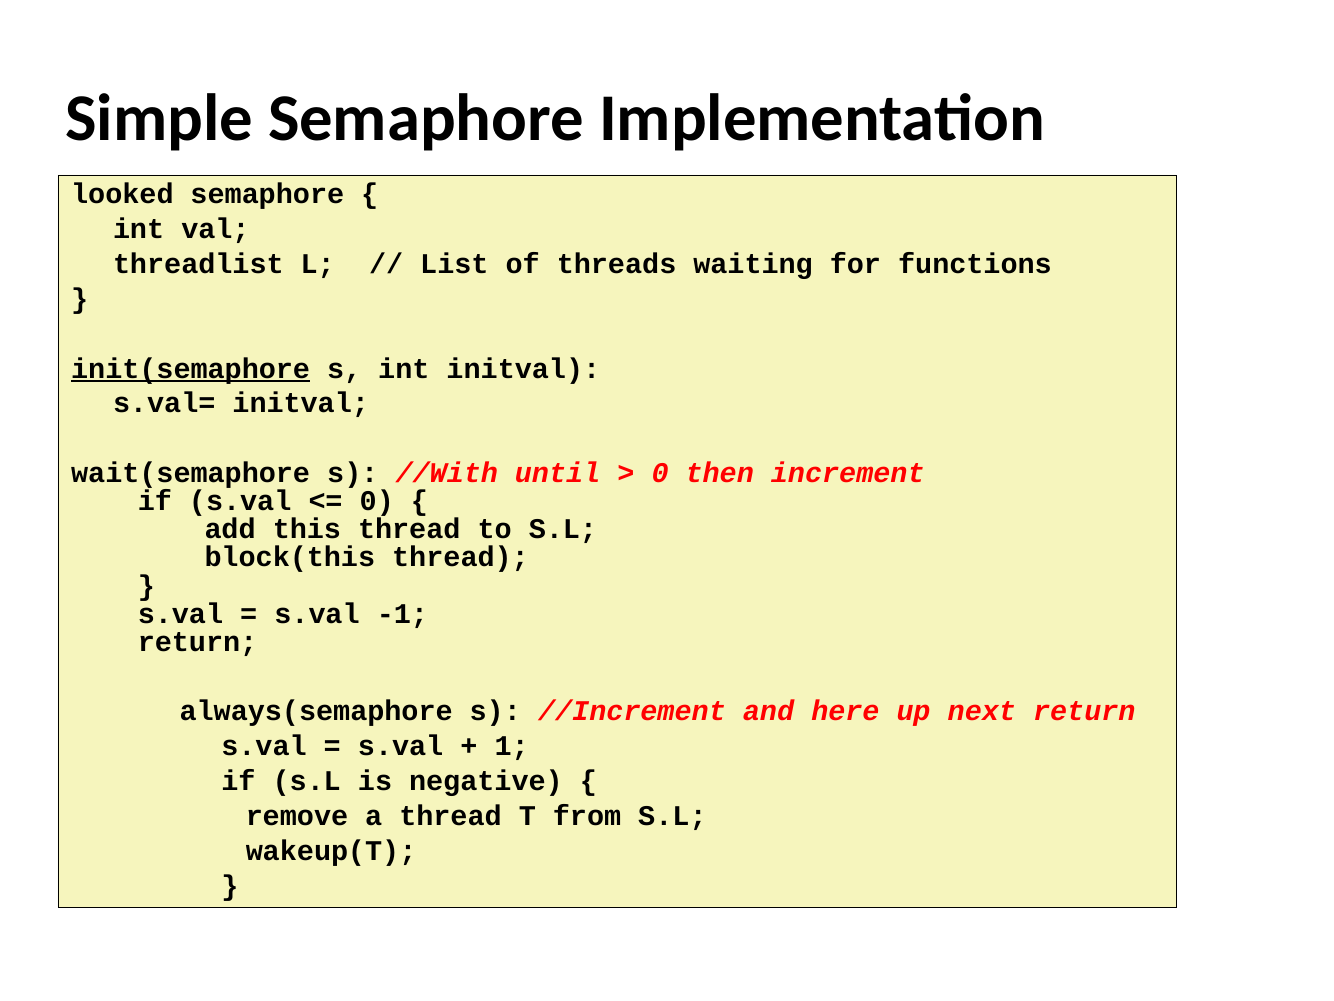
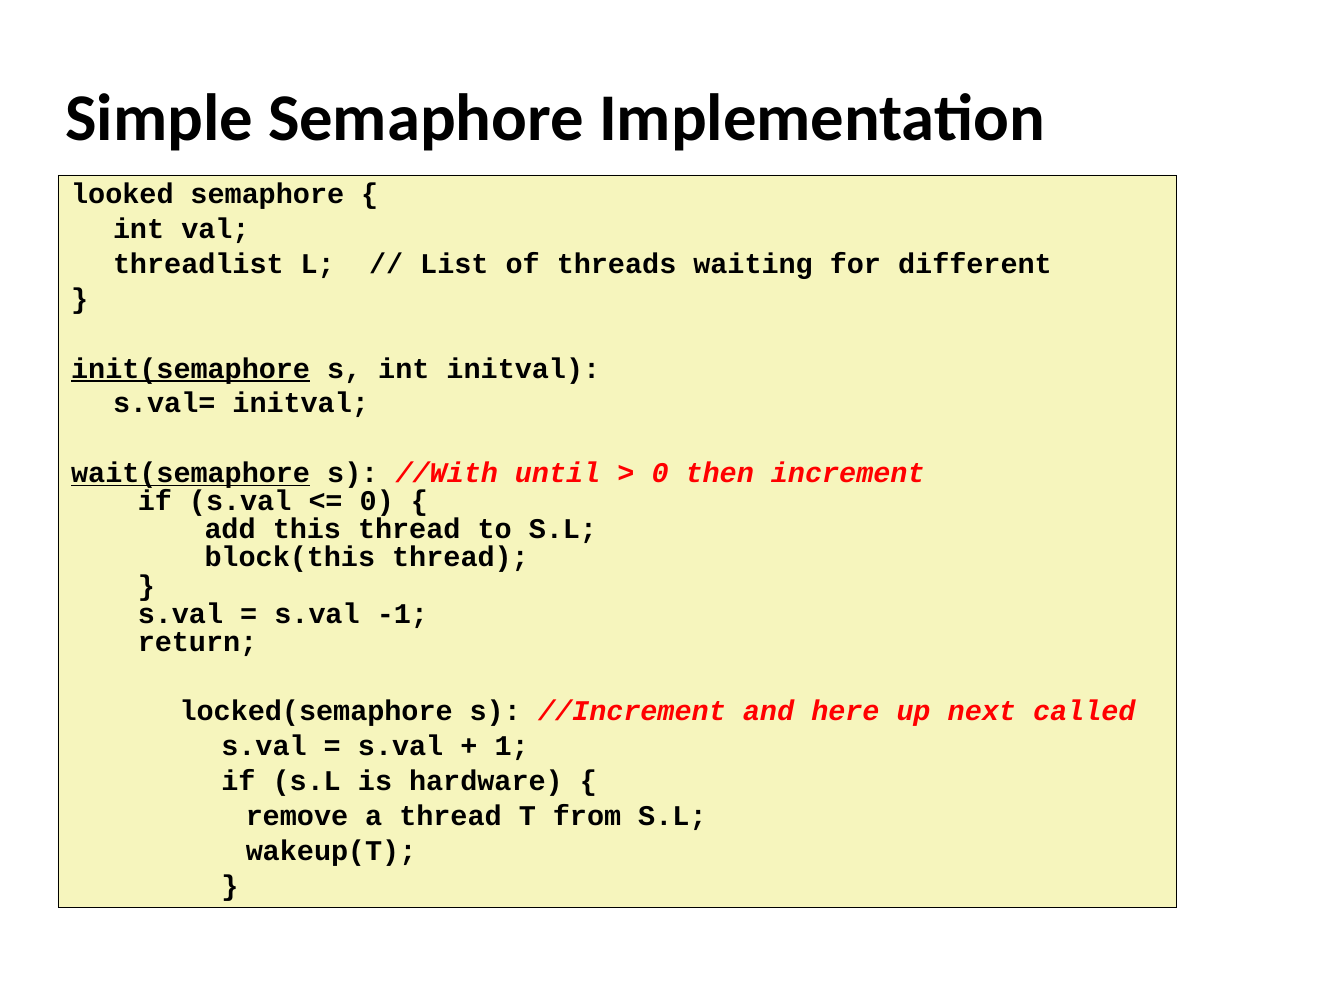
functions: functions -> different (975, 264)
wait(semaphore underline: none -> present (191, 473)
always(semaphore: always(semaphore -> locked(semaphore (316, 711)
next return: return -> called (1084, 711)
negative: negative -> hardware (486, 781)
